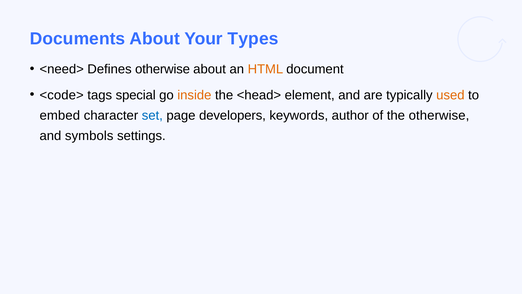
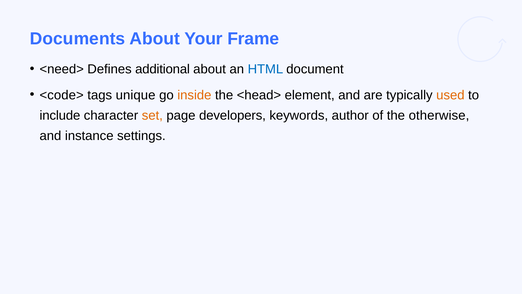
Types: Types -> Frame (253, 39)
Defines otherwise: otherwise -> additional (163, 69)
HTML colour: orange -> blue (265, 69)
special: special -> unique (136, 95)
embed: embed -> include (60, 115)
set colour: blue -> orange (152, 115)
symbols: symbols -> instance (89, 136)
